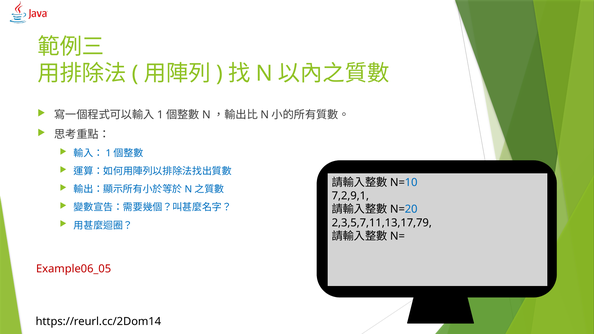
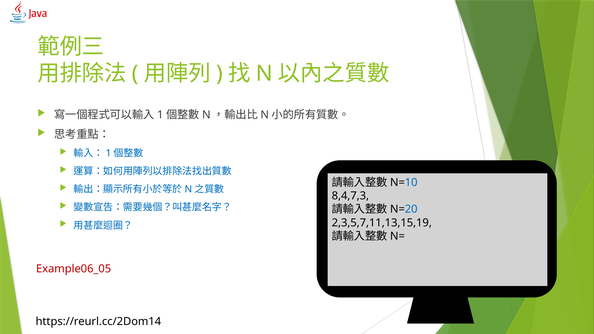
7,2,9,1: 7,2,9,1 -> 8,4,7,3 (350, 196)
2,3,5,7,11,13,17,79: 2,3,5,7,11,13,17,79 -> 2,3,5,7,11,13,15,19 (382, 223)
